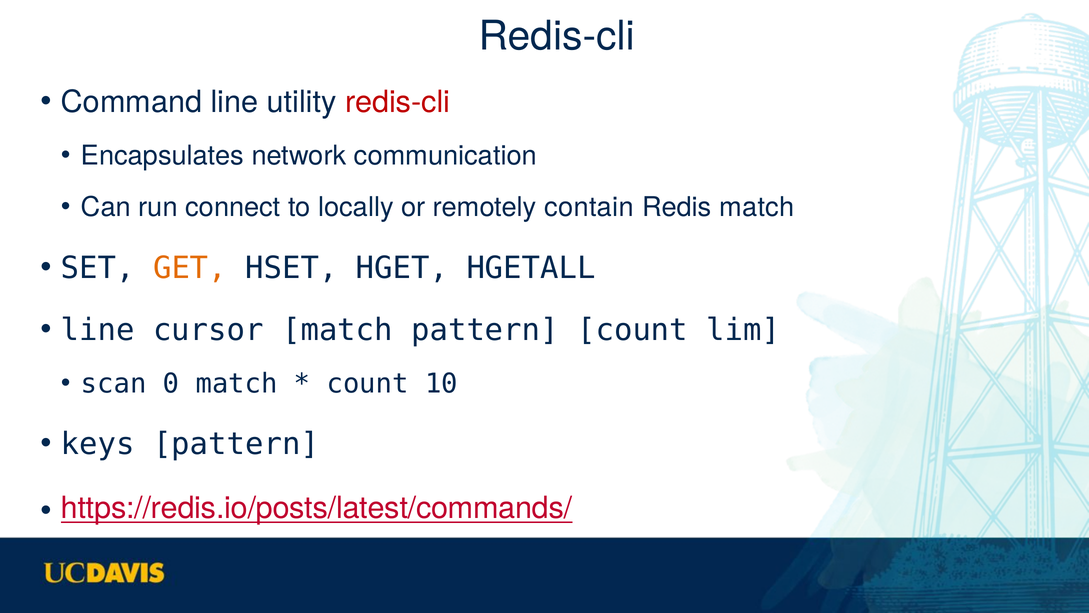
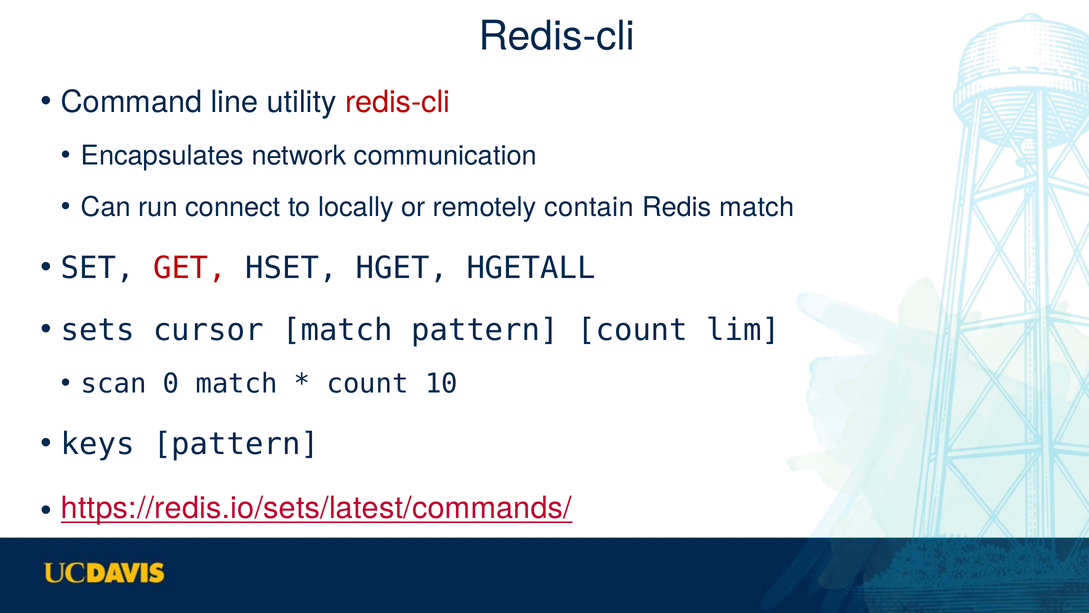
GET colour: orange -> red (190, 268)
line: line -> sets (98, 330)
https://redis.io/posts/latest/commands/: https://redis.io/posts/latest/commands/ -> https://redis.io/sets/latest/commands/ (316, 508)
